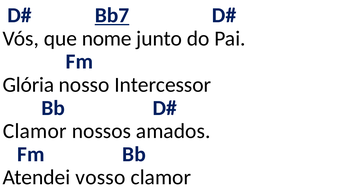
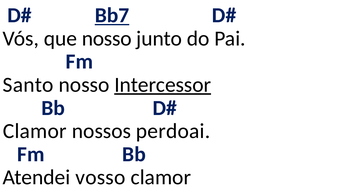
que nome: nome -> nosso (107, 39)
Glória: Glória -> Santo (28, 85)
Intercessor underline: none -> present (163, 85)
amados: amados -> perdoai (173, 131)
